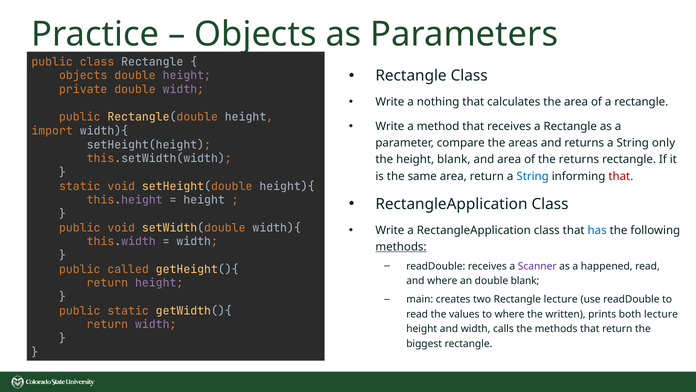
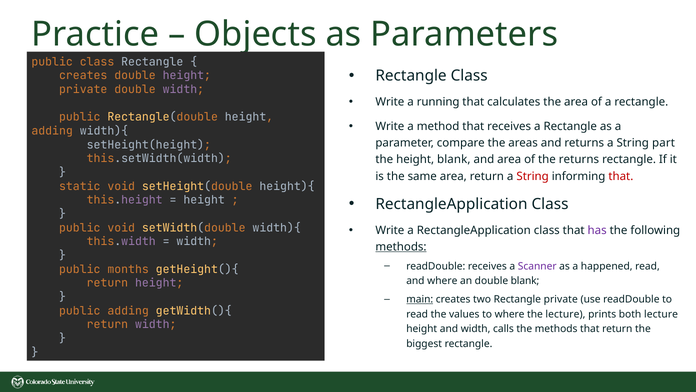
objects: objects -> creates (83, 75)
nothing: nothing -> running (438, 102)
import: import -> adding (52, 131)
only: only -> part (664, 143)
String colour: blue -> red (533, 176)
has colour: blue -> purple (597, 230)
called: called -> months (128, 269)
main underline: none -> present (420, 299)
Rectangle lecture: lecture -> private (561, 299)
public static: static -> adding (128, 310)
the written: written -> lecture (565, 314)
